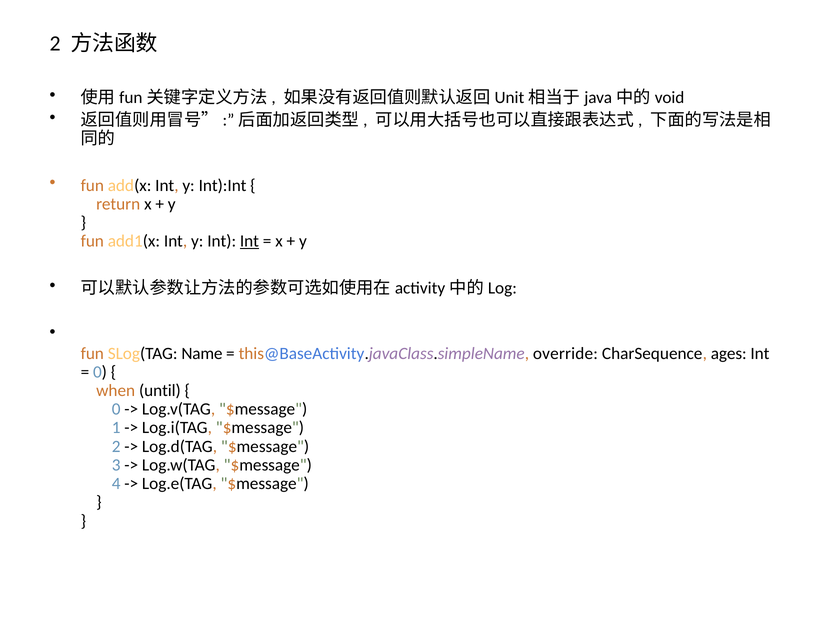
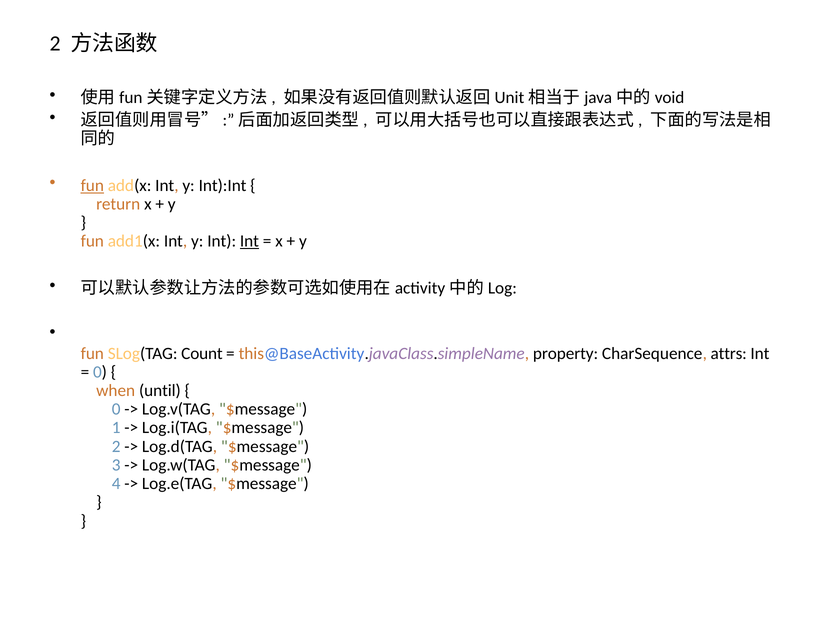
fun underline: none -> present (92, 186)
Name: Name -> Count (202, 353)
override: override -> property (566, 353)
ages: ages -> attrs (729, 353)
